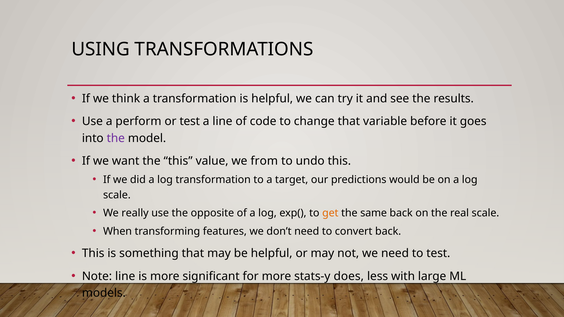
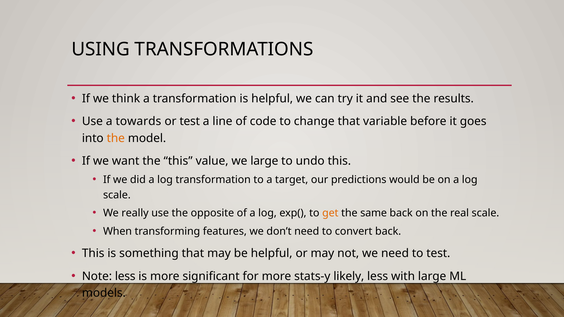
perform: perform -> towards (138, 121)
the colour: purple -> orange (116, 138)
we from: from -> large (264, 161)
Note line: line -> less (125, 276)
does: does -> likely (349, 276)
